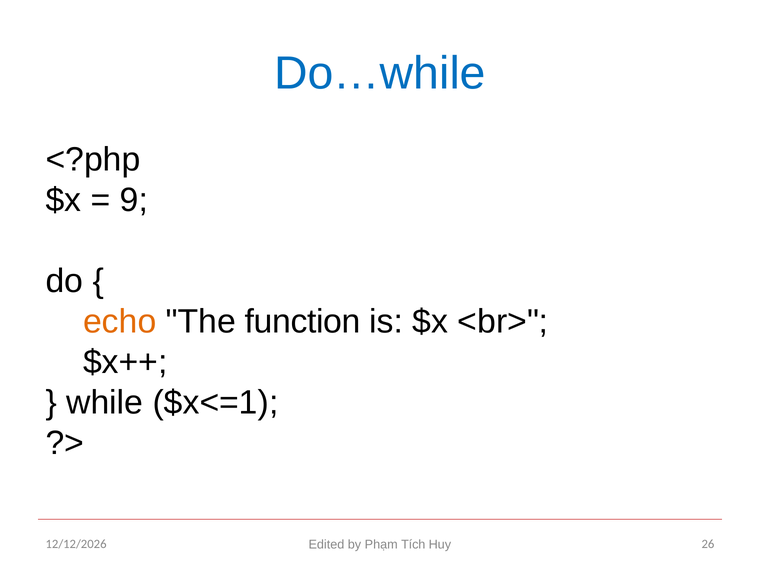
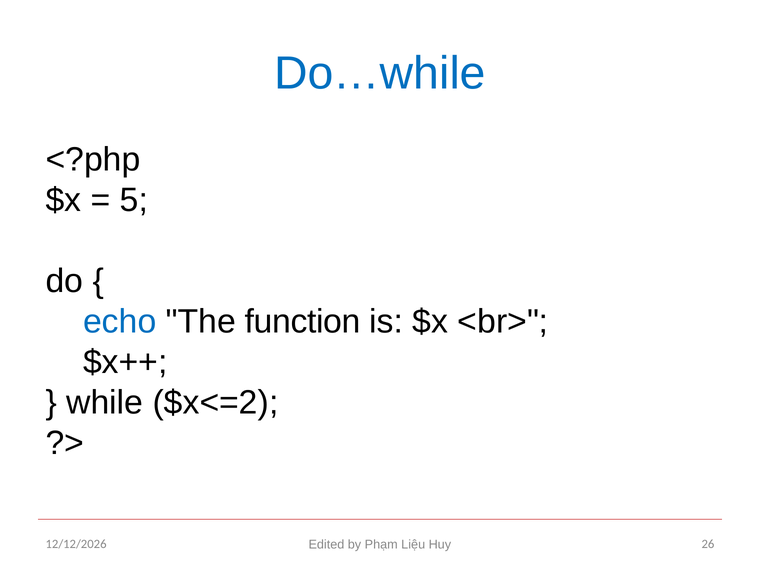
9: 9 -> 5 (134, 200)
echo colour: orange -> blue (120, 322)
$x<=1: $x<=1 -> $x<=2 (215, 403)
Tích: Tích -> Liệu (413, 544)
